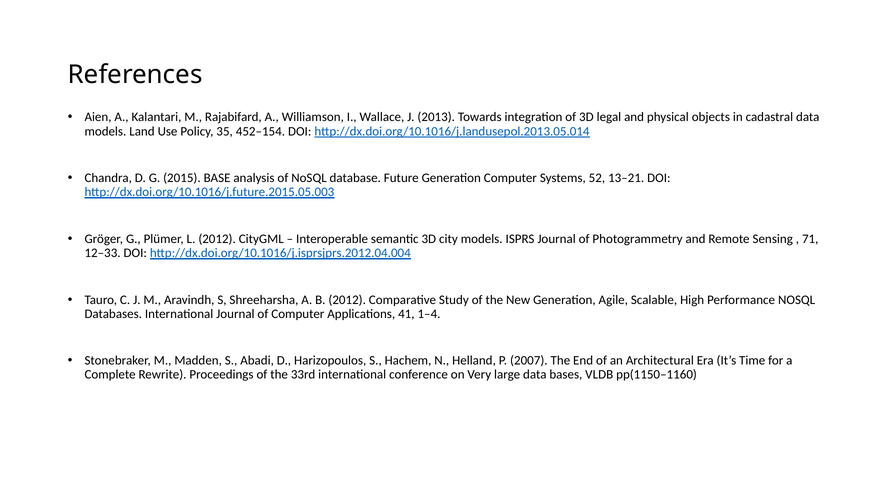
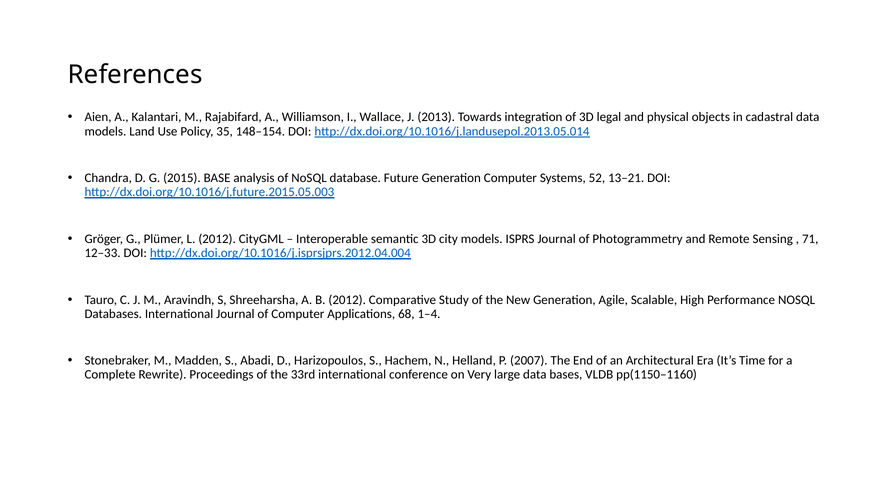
452–154: 452–154 -> 148–154 (260, 131)
41: 41 -> 68 (406, 314)
